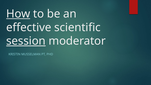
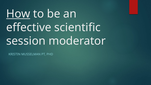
session underline: present -> none (26, 41)
